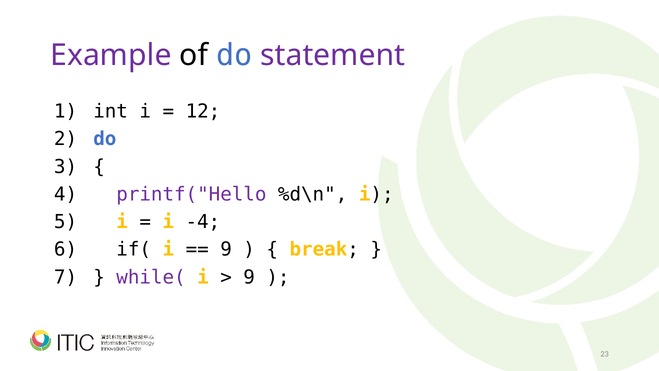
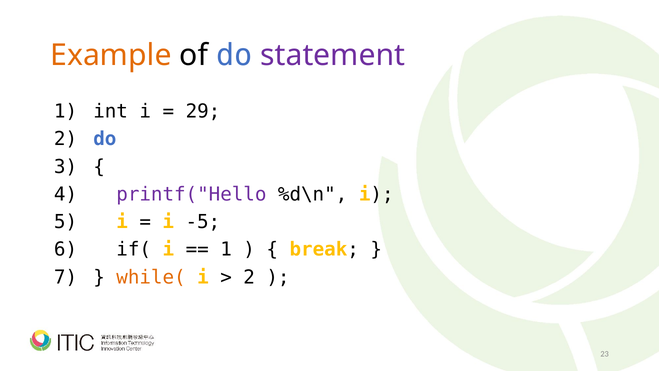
Example colour: purple -> orange (111, 55)
12: 12 -> 29 (203, 111)
-4: -4 -> -5 (203, 222)
9: 9 -> 1 (226, 249)
while( colour: purple -> orange (151, 277)
9: 9 -> 2 (249, 277)
